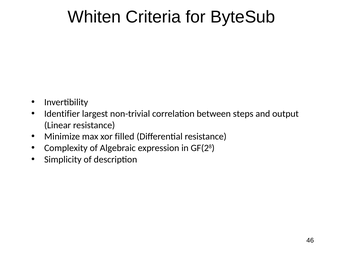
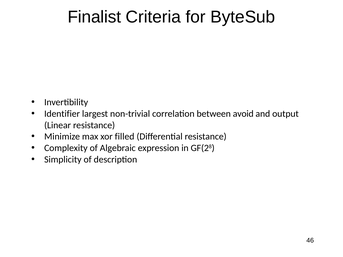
Whiten: Whiten -> Finalist (94, 17)
steps: steps -> avoid (243, 114)
